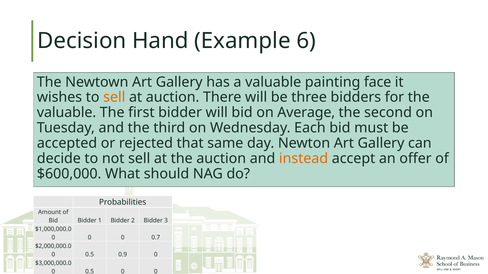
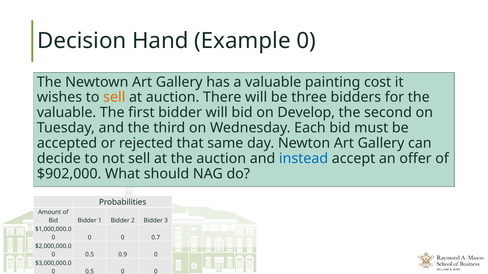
Example 6: 6 -> 0 (306, 41)
face: face -> cost (378, 82)
Average: Average -> Develop (306, 113)
instead colour: orange -> blue (304, 159)
$600,000: $600,000 -> $902,000 (69, 174)
